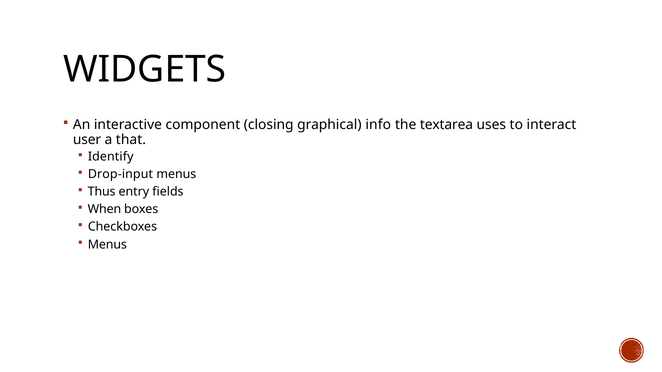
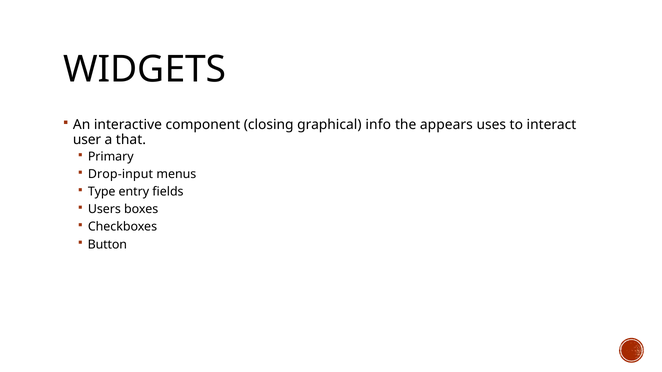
textarea: textarea -> appears (446, 125)
Identify: Identify -> Primary (111, 157)
Thus: Thus -> Type (102, 192)
When: When -> Users (104, 210)
Menus: Menus -> Button (107, 245)
